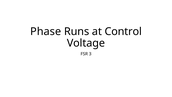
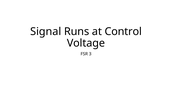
Phase: Phase -> Signal (46, 31)
